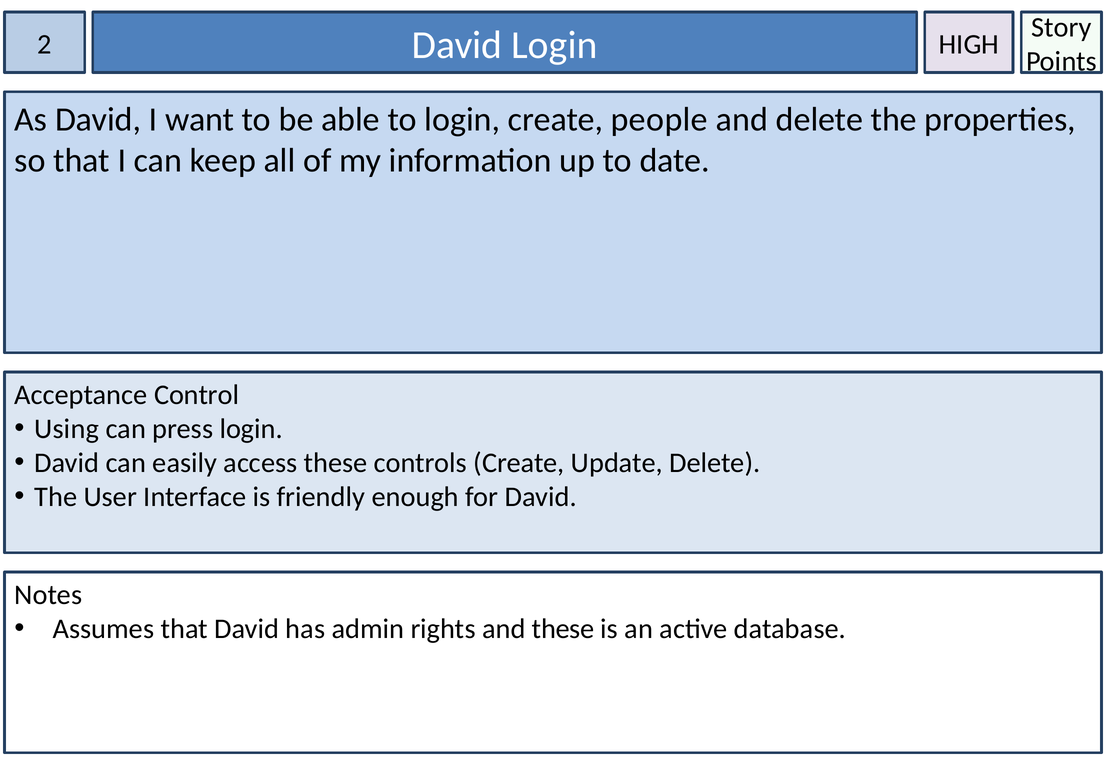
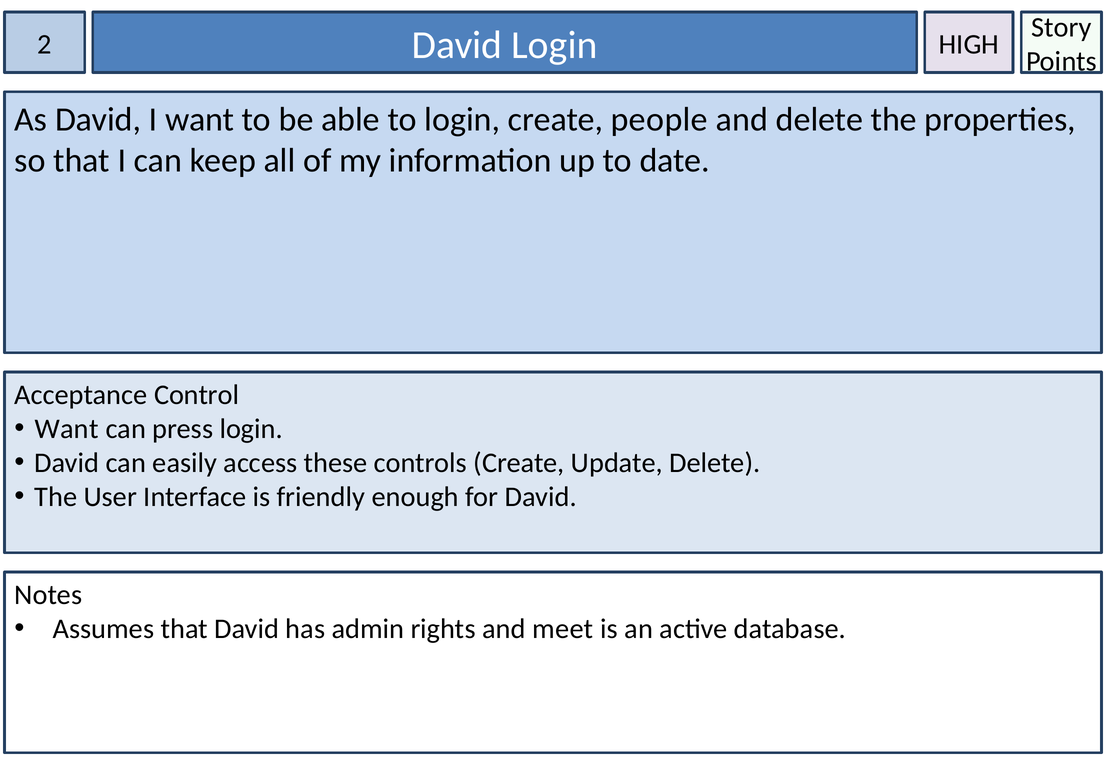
Using: Using -> Want (67, 429)
and these: these -> meet (563, 630)
